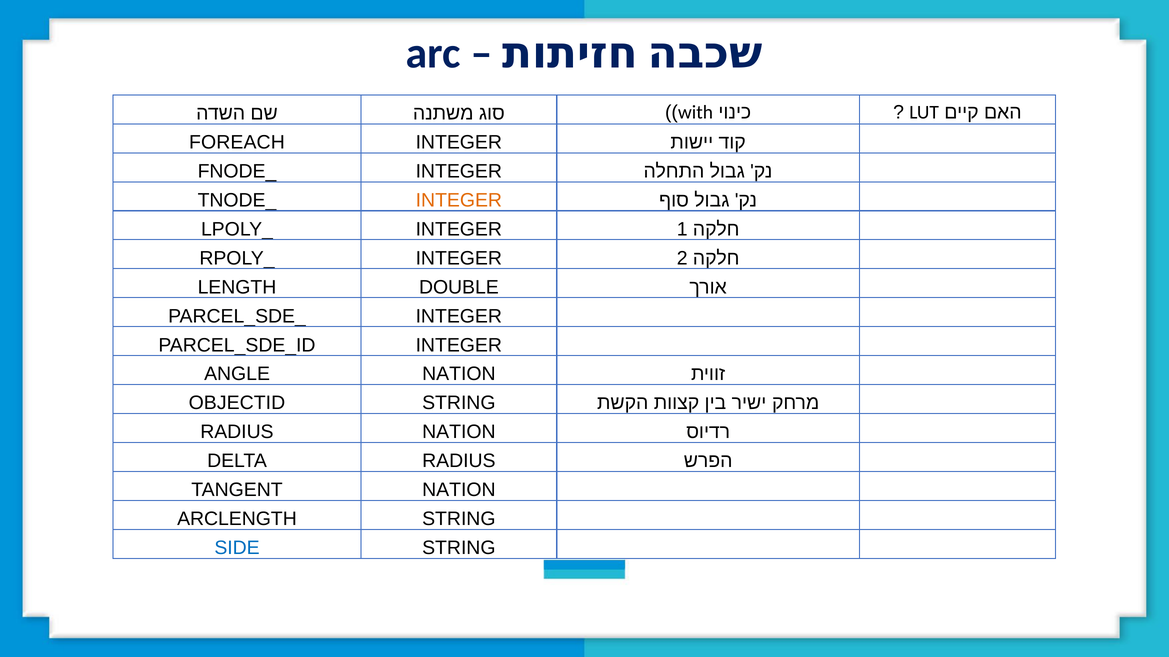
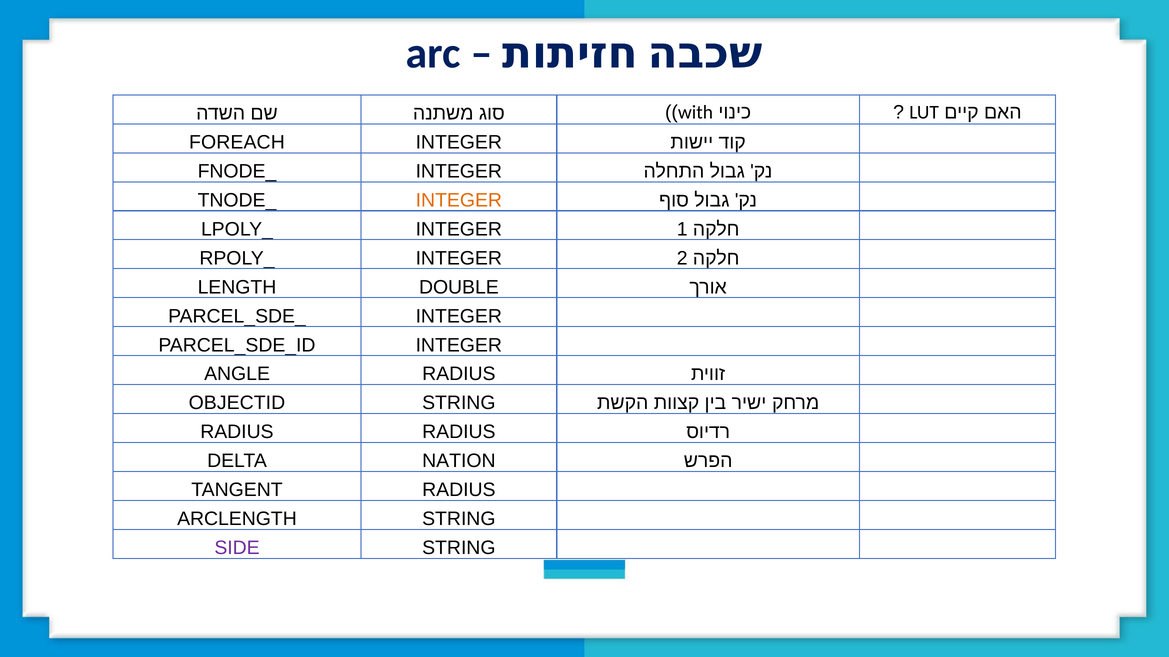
ANGLE NATION: NATION -> RADIUS (459, 374)
RADIUS NATION: NATION -> RADIUS (459, 432)
DELTA RADIUS: RADIUS -> NATION (459, 461)
TANGENT NATION: NATION -> RADIUS (459, 490)
SIDE colour: blue -> purple (237, 548)
